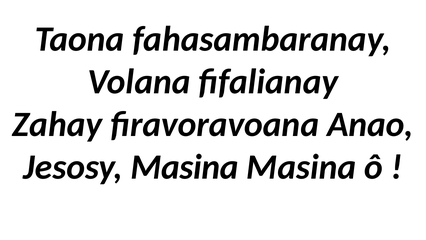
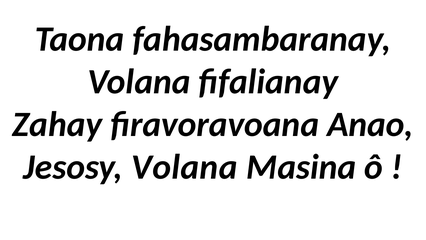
Jesosy Masina: Masina -> Volana (184, 167)
